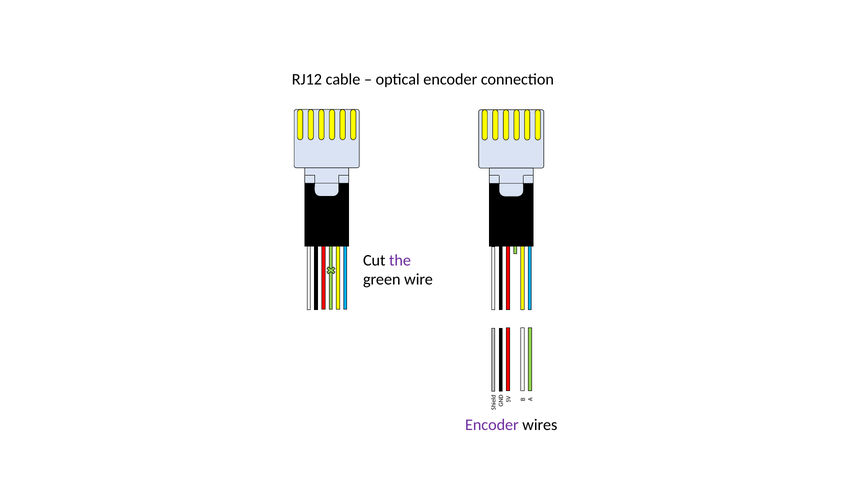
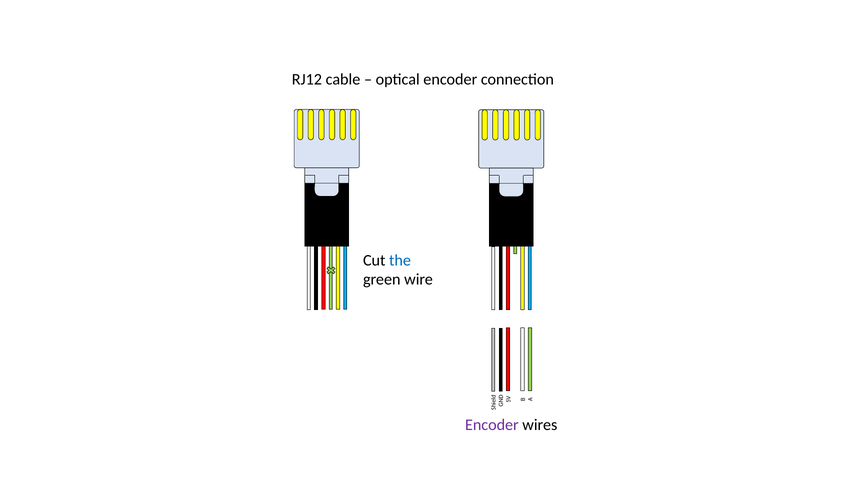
the colour: purple -> blue (400, 260)
